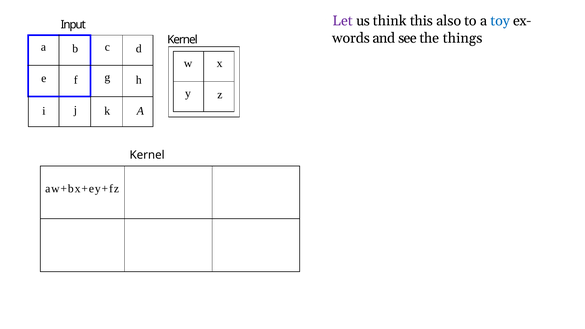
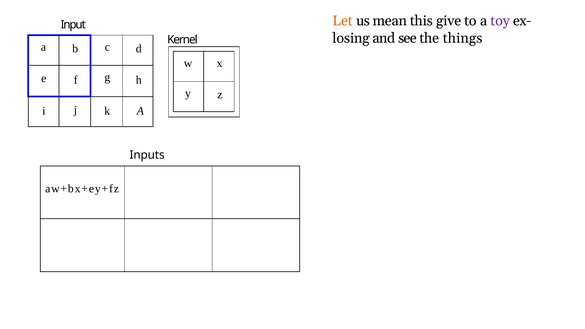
Let colour: purple -> orange (343, 21)
think: think -> mean (390, 21)
also: also -> give (449, 21)
toy colour: blue -> purple (500, 21)
words: words -> losing (351, 38)
Kernel: Kernel -> Inputs (147, 155)
